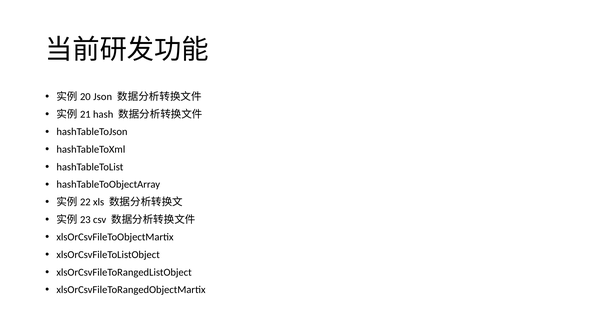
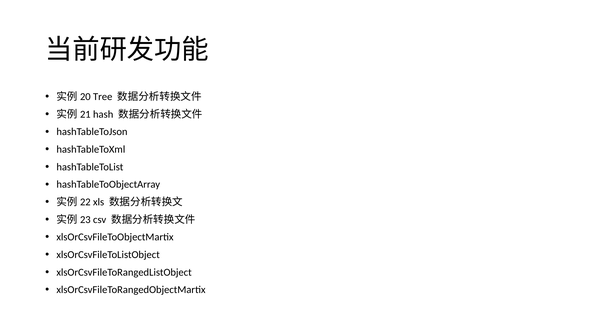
Json: Json -> Tree (103, 97)
